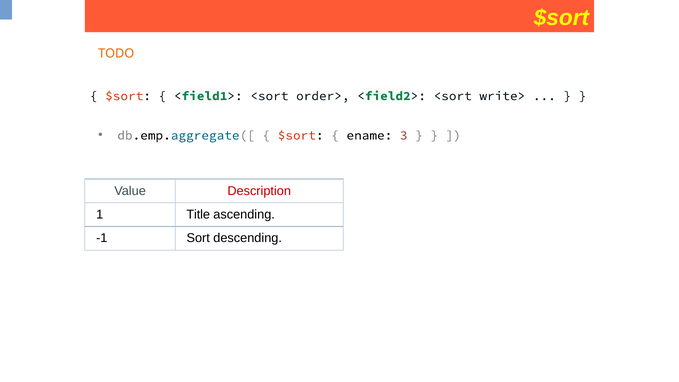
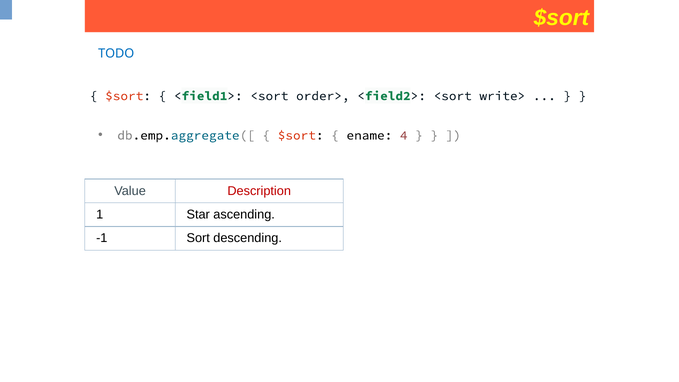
TODO colour: orange -> blue (116, 53)
3: 3 -> 4 (404, 135)
Title: Title -> Star (198, 214)
